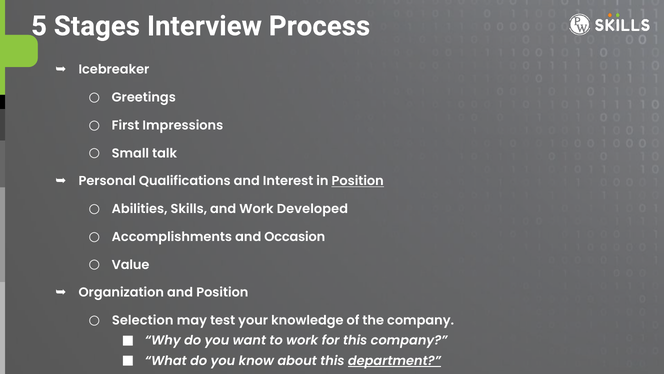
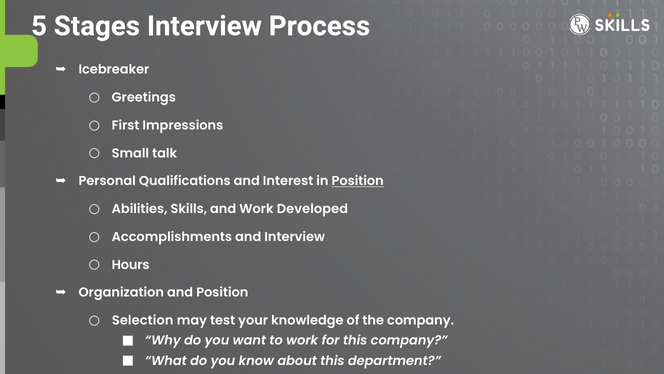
and Occasion: Occasion -> Interview (295, 237)
Value: Value -> Hours (131, 264)
department underline: present -> none (394, 360)
